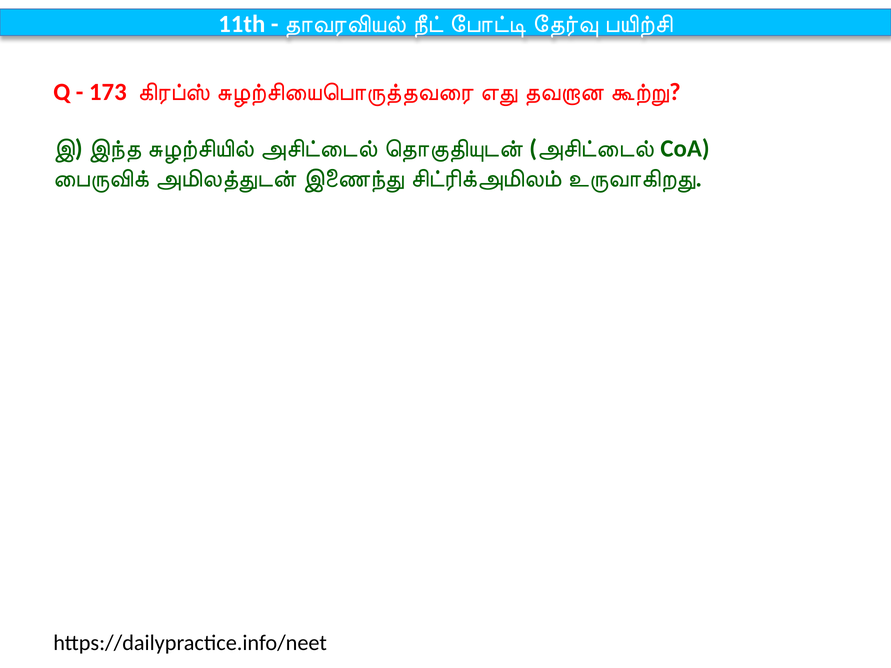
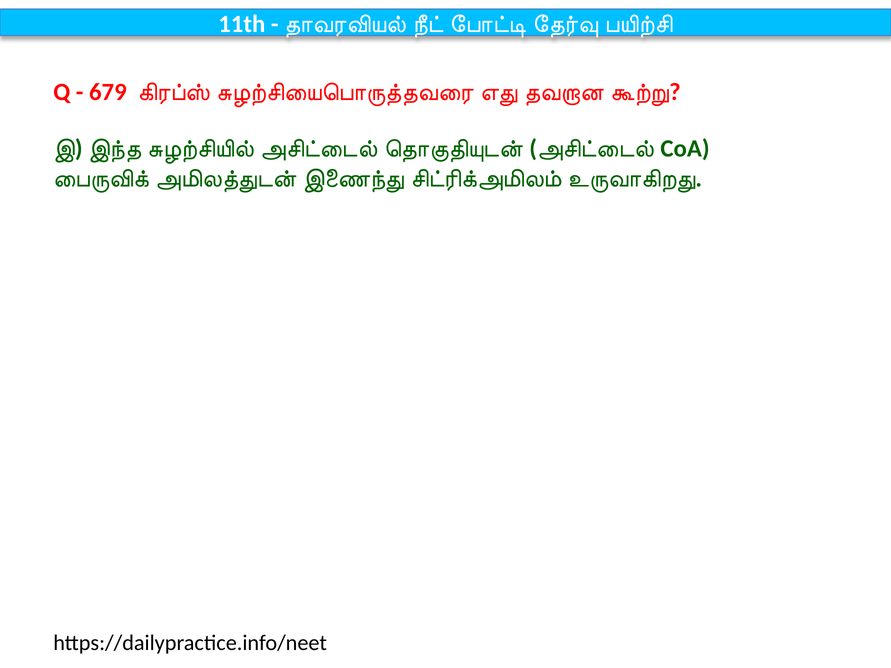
173: 173 -> 679 (108, 92)
